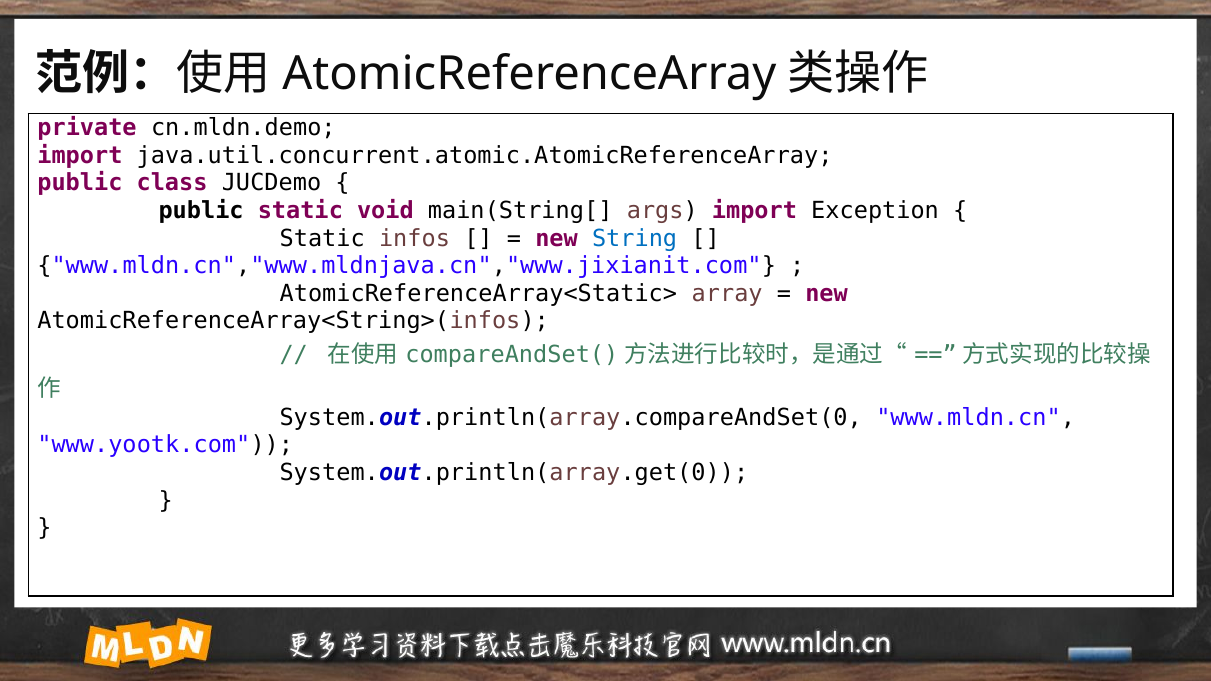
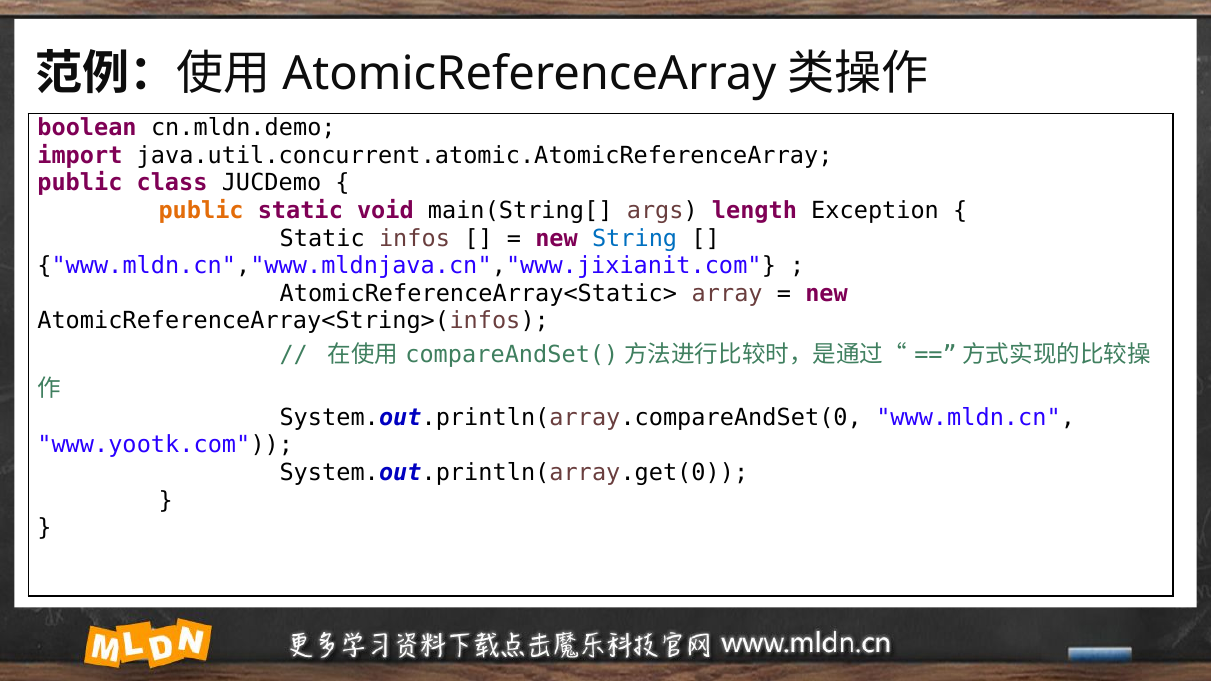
private: private -> boolean (87, 128)
public colour: black -> orange (201, 211)
args import: import -> length (754, 211)
